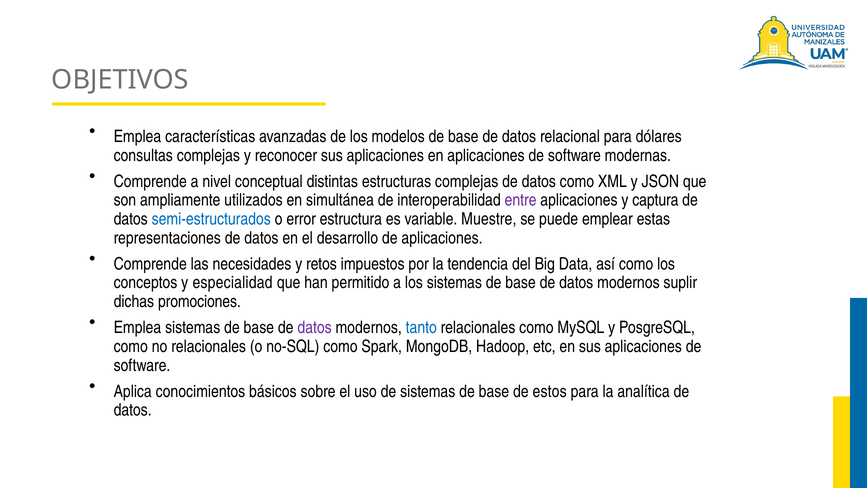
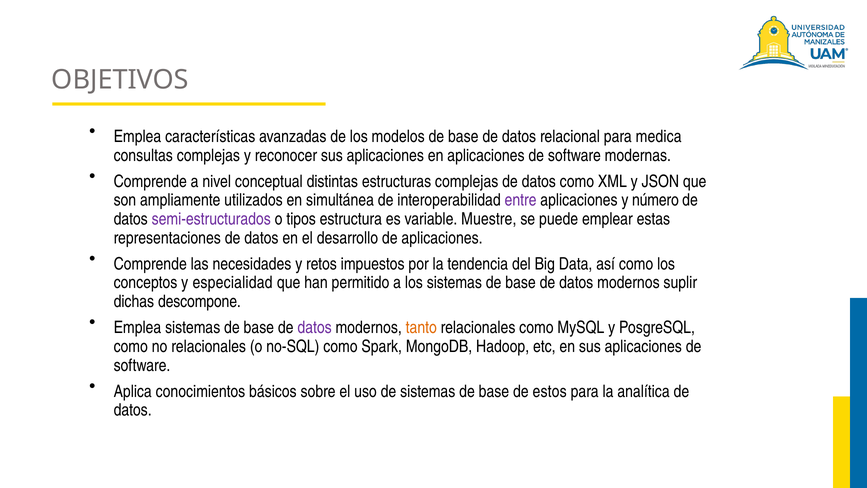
dólares: dólares -> medica (659, 136)
captura: captura -> número (655, 200)
semi-estructurados colour: blue -> purple (211, 219)
error: error -> tipos (301, 219)
promociones: promociones -> descompone (199, 301)
tanto colour: blue -> orange (421, 327)
